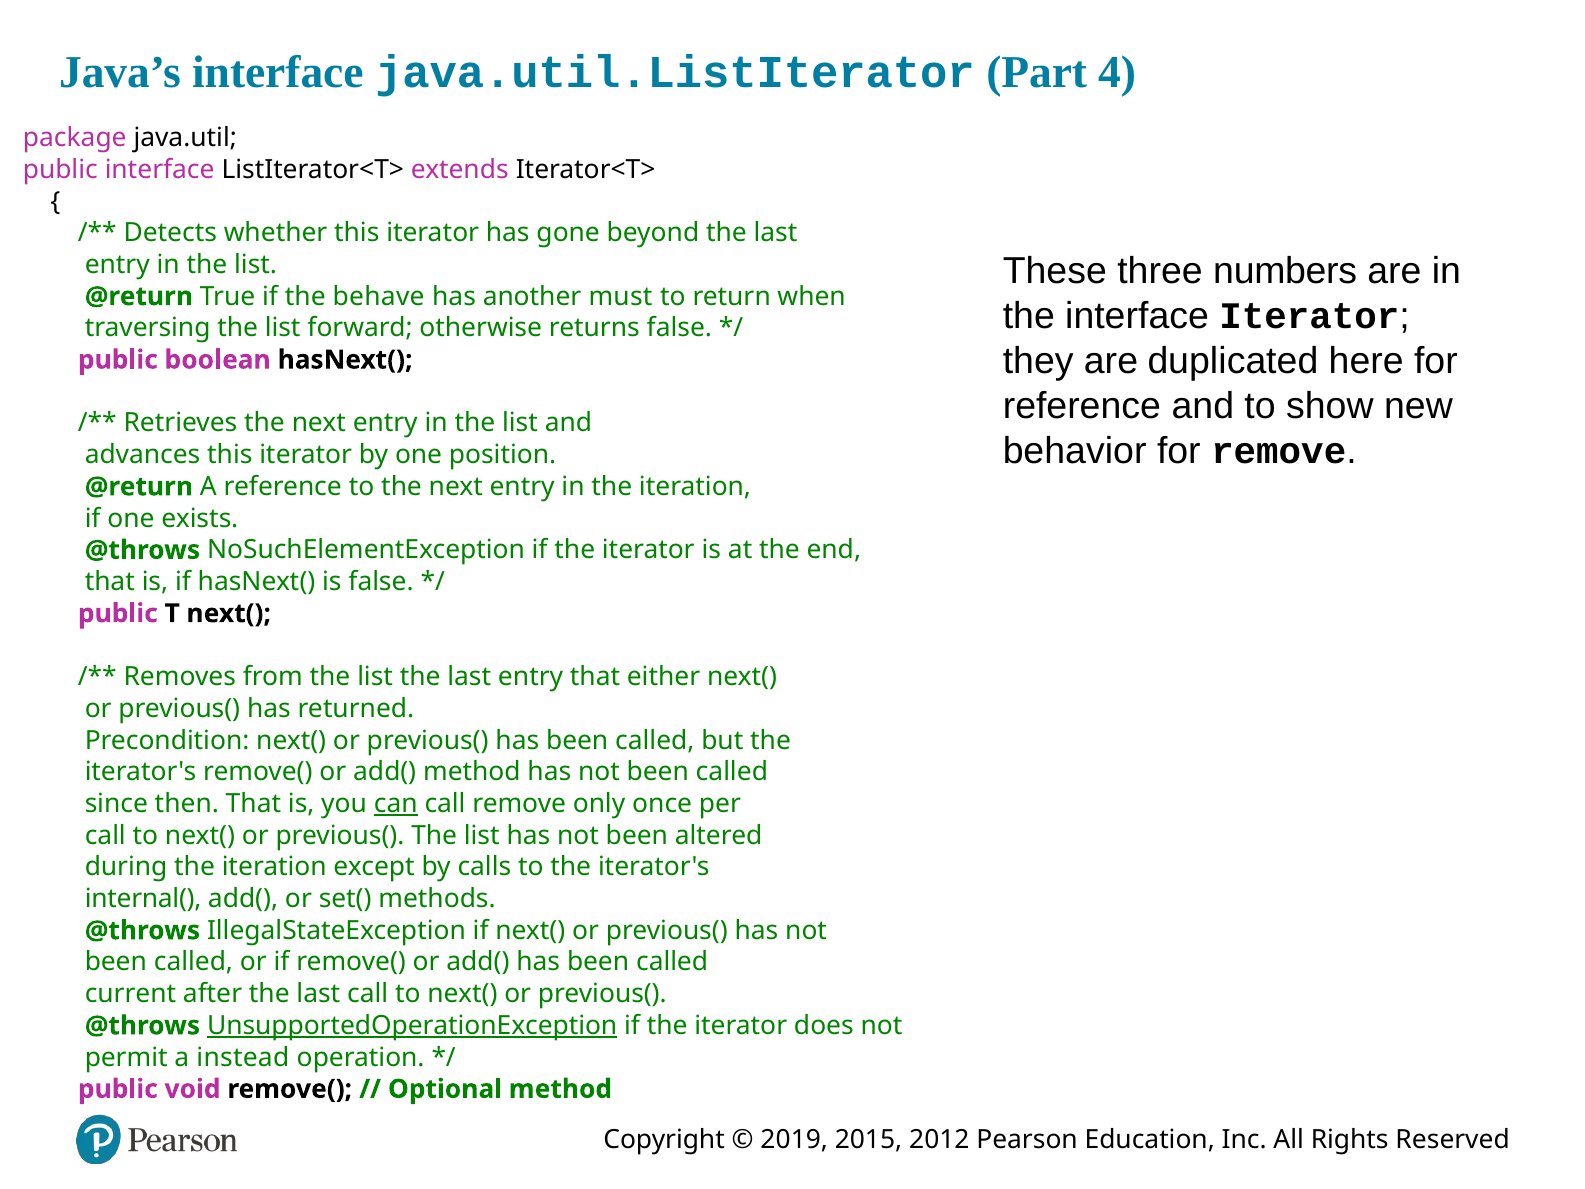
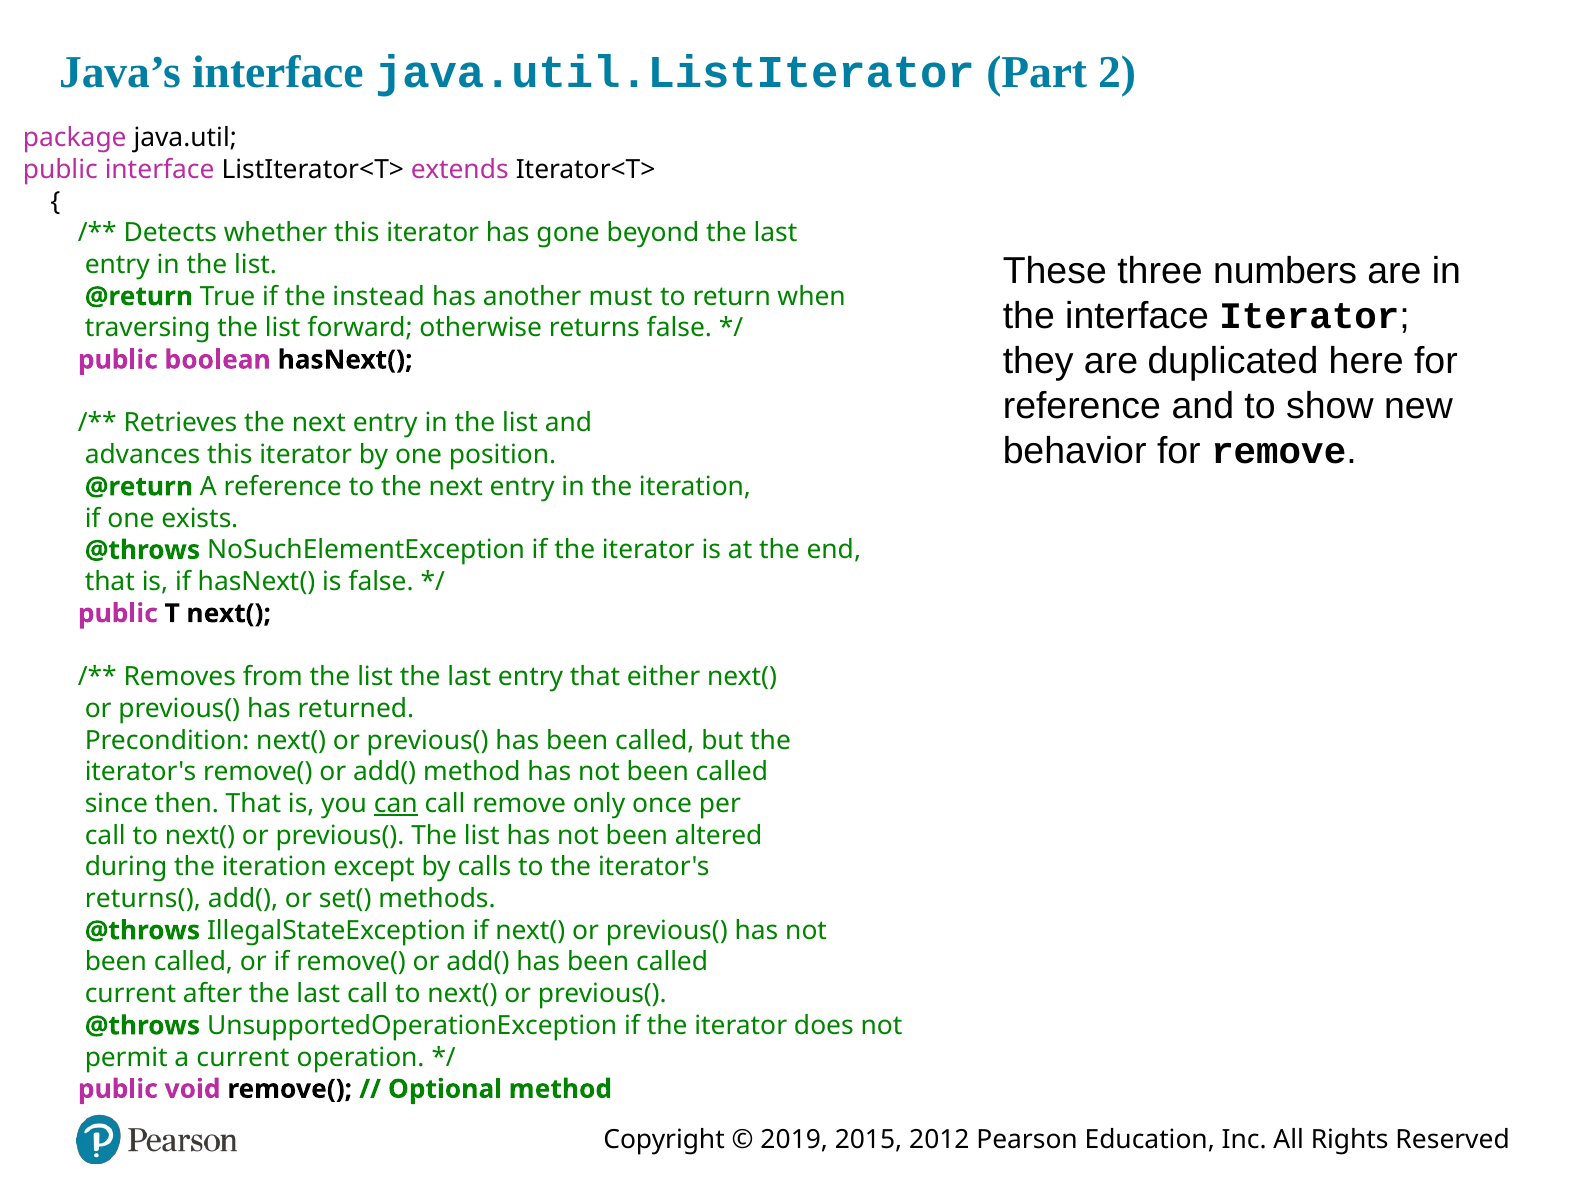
4: 4 -> 2 (1117, 73)
behave: behave -> instead (379, 296)
internal(: internal( -> returns( (143, 899)
UnsupportedOperationException underline: present -> none (412, 1025)
a instead: instead -> current (243, 1057)
